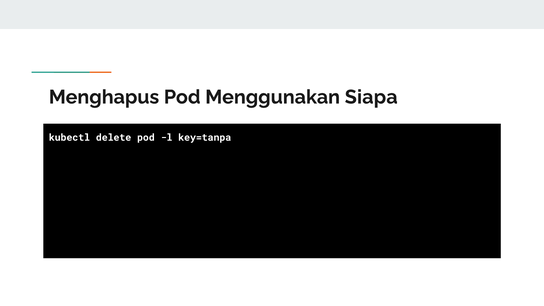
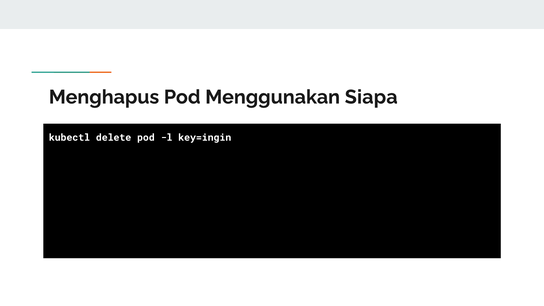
key=tanpa: key=tanpa -> key=ingin (205, 137)
